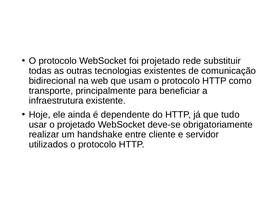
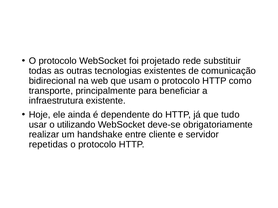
o projetado: projetado -> utilizando (76, 125)
utilizados: utilizados -> repetidas (48, 145)
